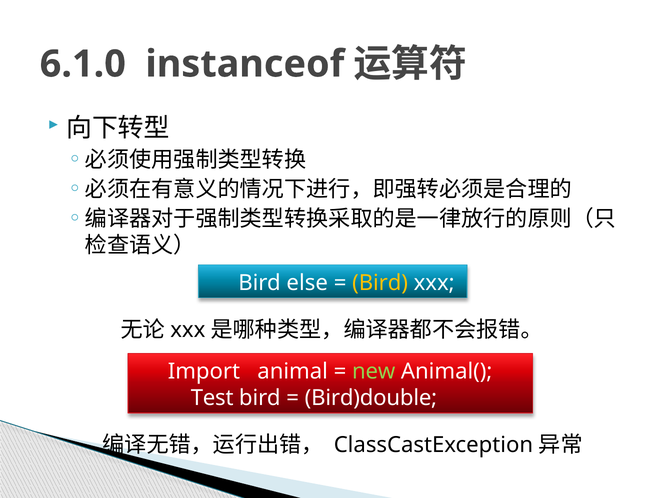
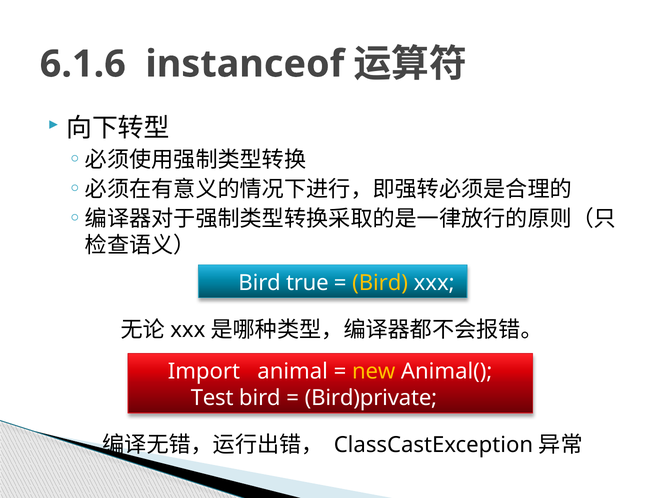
6.1.0: 6.1.0 -> 6.1.6 (83, 64)
else: else -> true (307, 283)
new colour: light green -> yellow (374, 372)
Bird)double: Bird)double -> Bird)private (371, 398)
